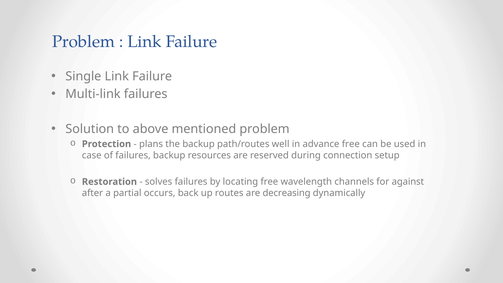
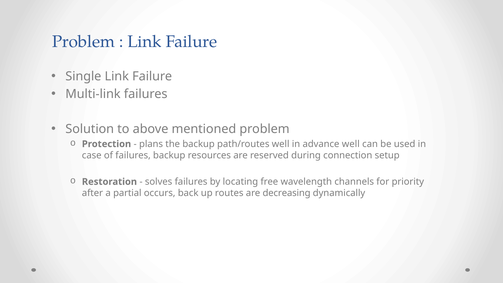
advance free: free -> well (351, 144)
against: against -> priority (408, 182)
